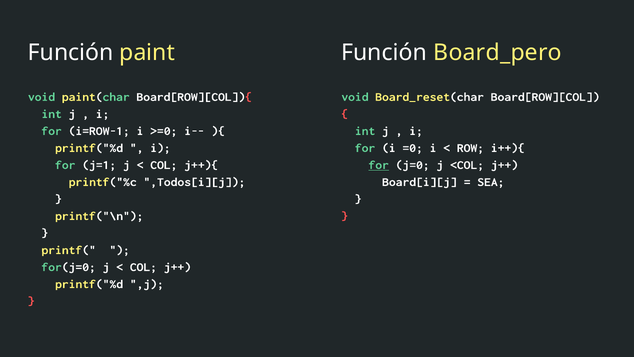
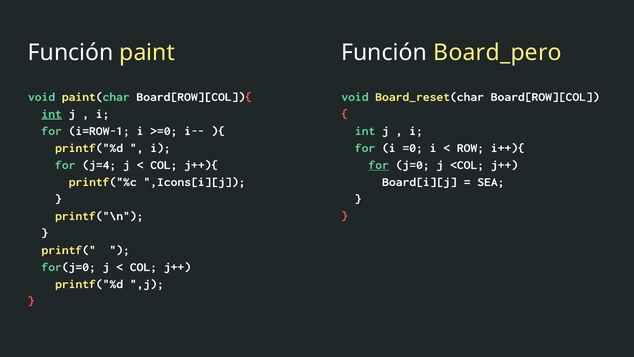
int underline: none -> present (52, 114)
j=1: j=1 -> j=4 (99, 165)
,Todos[i][j: ,Todos[i][j -> ,Icons[i][j (194, 182)
